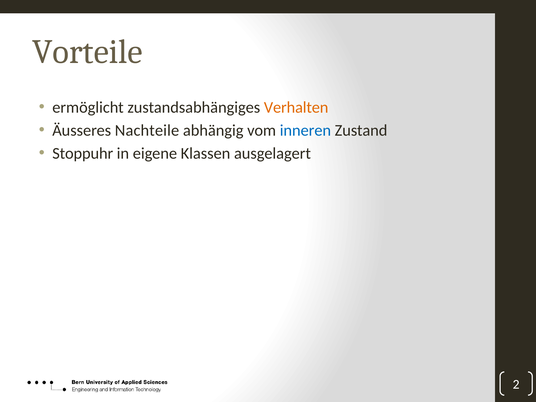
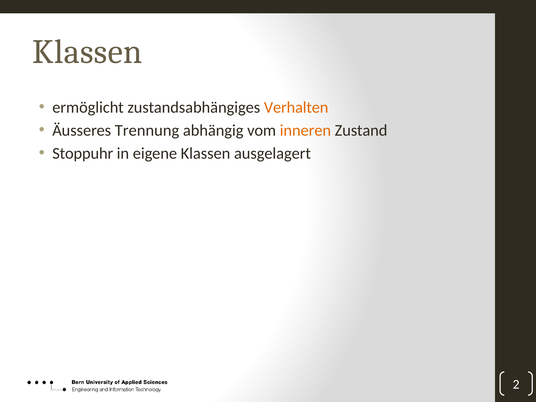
Vorteile: Vorteile -> Klassen (87, 52)
Nachteile: Nachteile -> Trennung (147, 130)
inneren colour: blue -> orange (305, 130)
